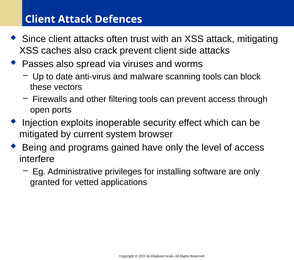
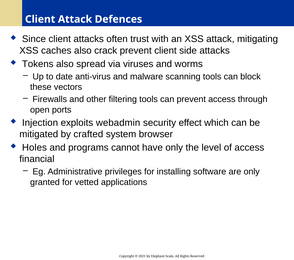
Passes: Passes -> Tokens (38, 64)
inoperable: inoperable -> webadmin (118, 123)
current: current -> crafted (88, 134)
Being: Being -> Holes (34, 148)
gained: gained -> cannot (125, 148)
interfere: interfere -> financial (37, 159)
